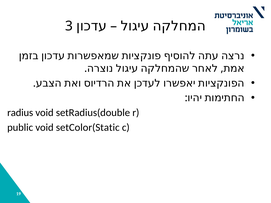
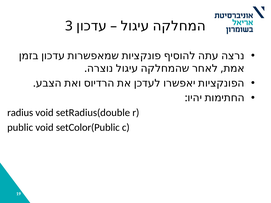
setColor(Static: setColor(Static -> setColor(Public (88, 128)
